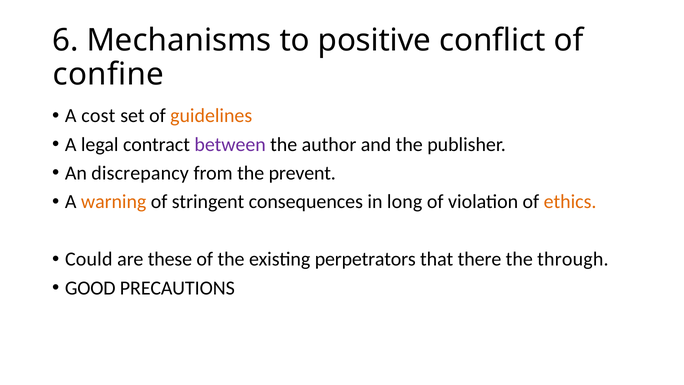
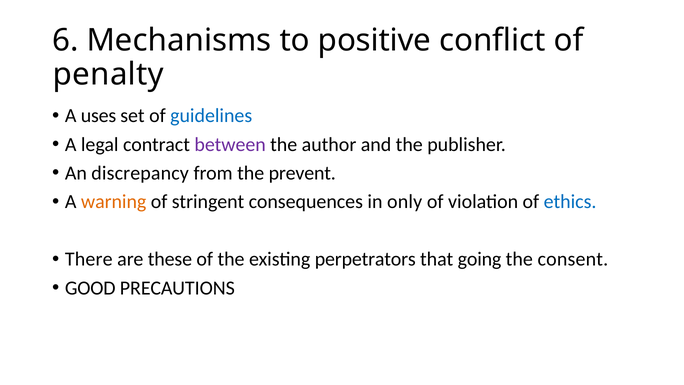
confine: confine -> penalty (108, 74)
cost: cost -> uses (99, 116)
guidelines colour: orange -> blue (211, 116)
long: long -> only (405, 202)
ethics colour: orange -> blue (570, 202)
Could: Could -> There (89, 259)
there: there -> going (480, 259)
through: through -> consent (573, 259)
